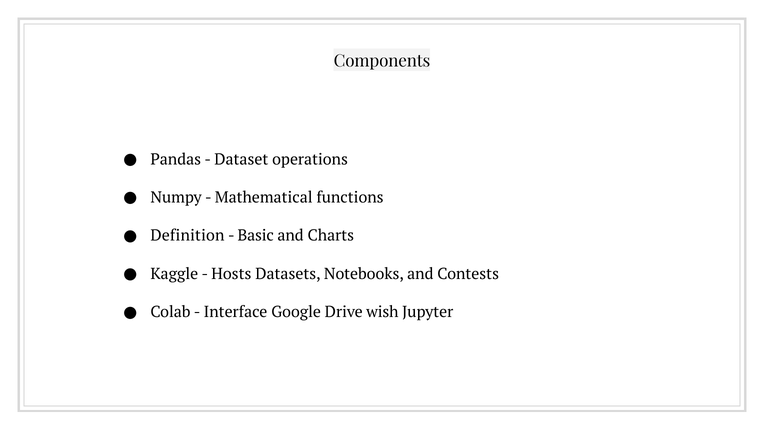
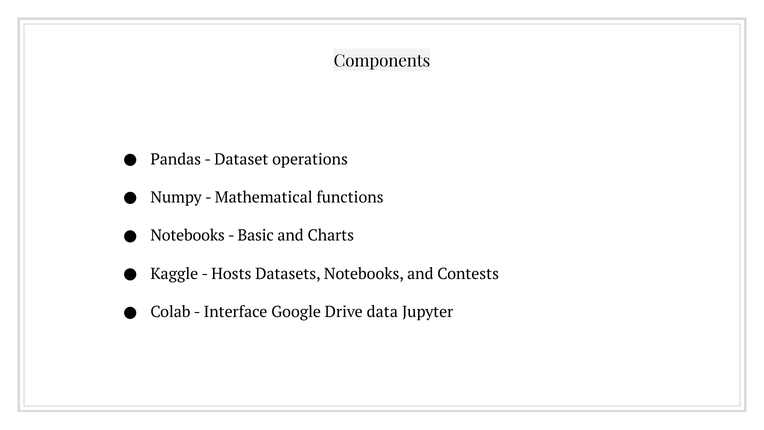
Definition: Definition -> Notebooks (188, 236)
wish: wish -> data (382, 312)
